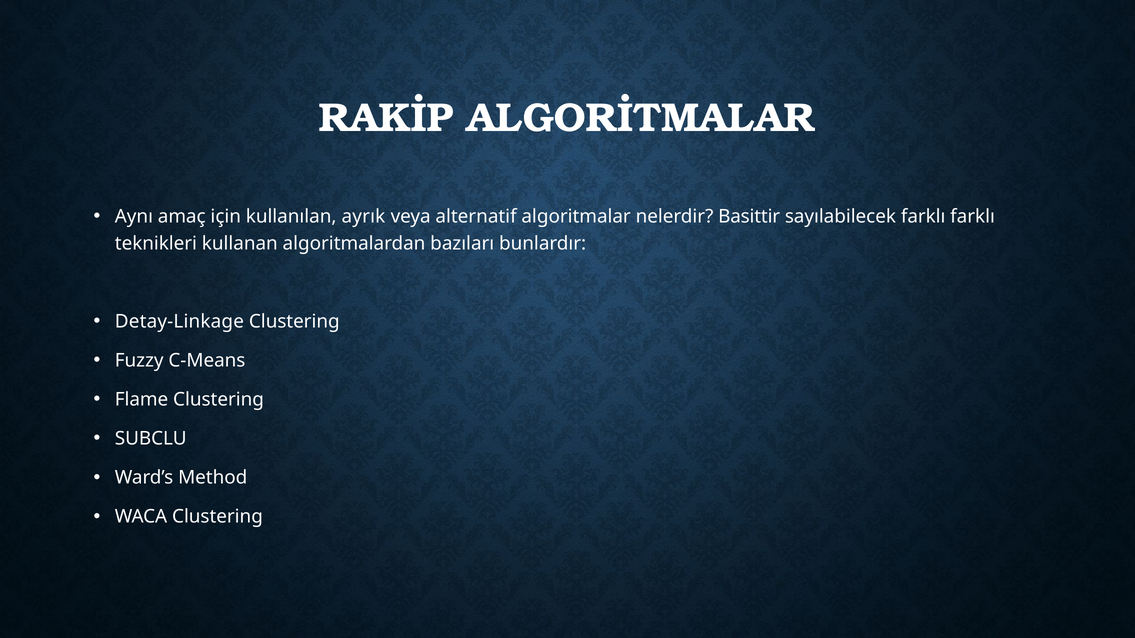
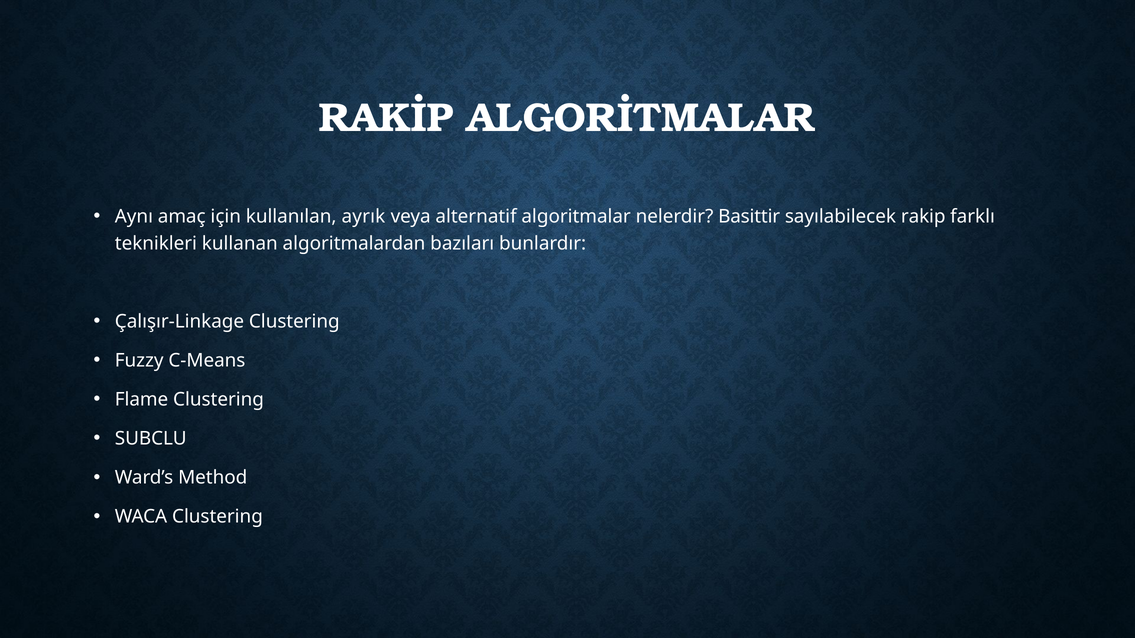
sayılabilecek farklı: farklı -> rakip (923, 217)
Detay-Linkage: Detay-Linkage -> Çalışır-Linkage (179, 322)
